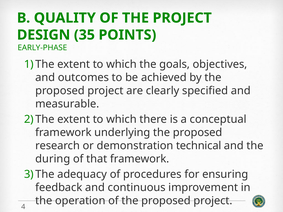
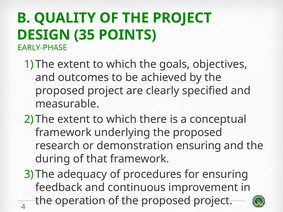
demonstration technical: technical -> ensuring (199, 146)
